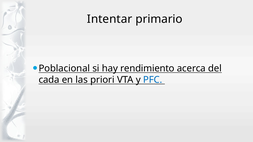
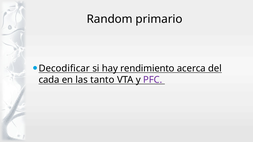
Intentar: Intentar -> Random (110, 19)
Poblacional: Poblacional -> Decodificar (64, 68)
priori: priori -> tanto (102, 80)
PFC colour: blue -> purple (153, 80)
